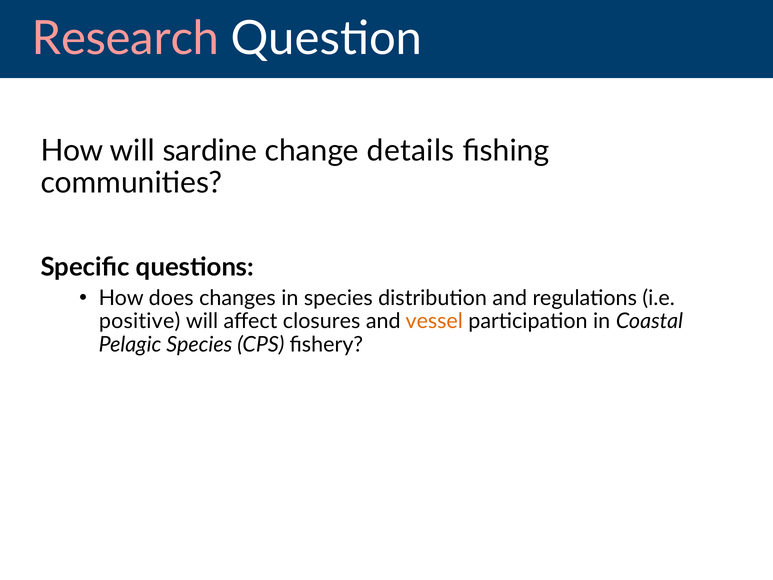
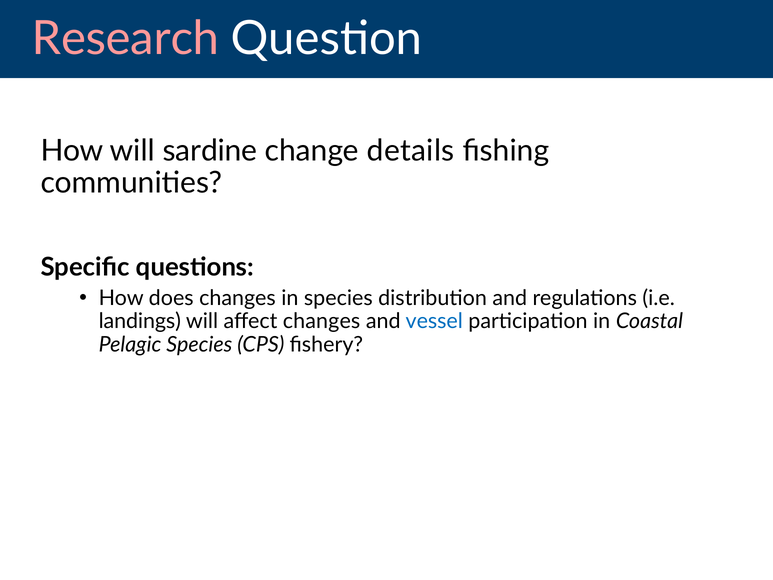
positive: positive -> landings (140, 321)
affect closures: closures -> changes (322, 321)
vessel colour: orange -> blue (434, 321)
